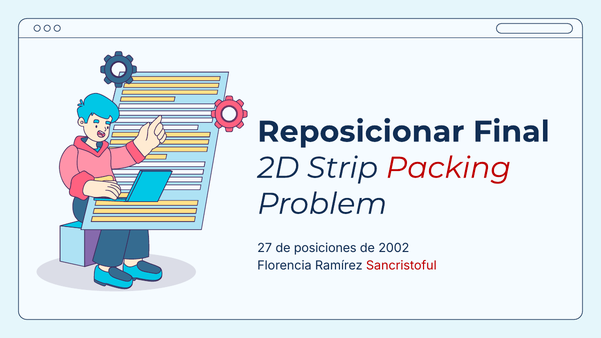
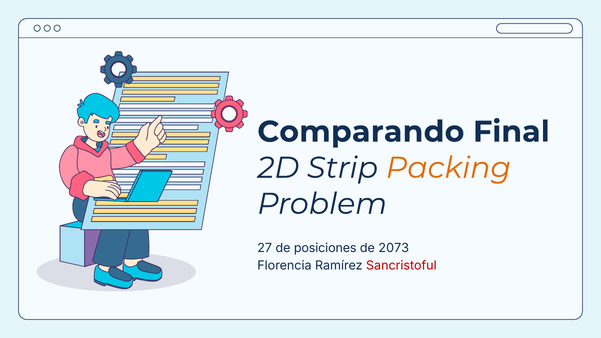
Reposicionar: Reposicionar -> Comparando (361, 132)
Packing colour: red -> orange (448, 168)
2002: 2002 -> 2073 (394, 248)
